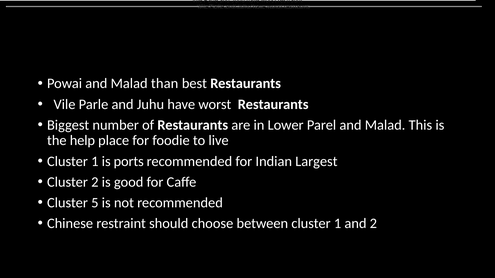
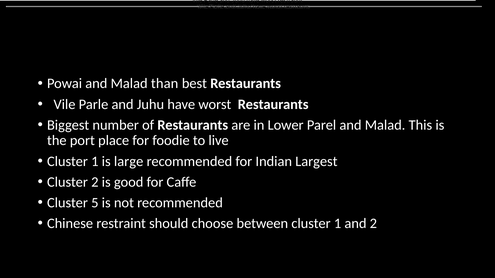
help: help -> port (82, 141)
ports: ports -> large (129, 162)
